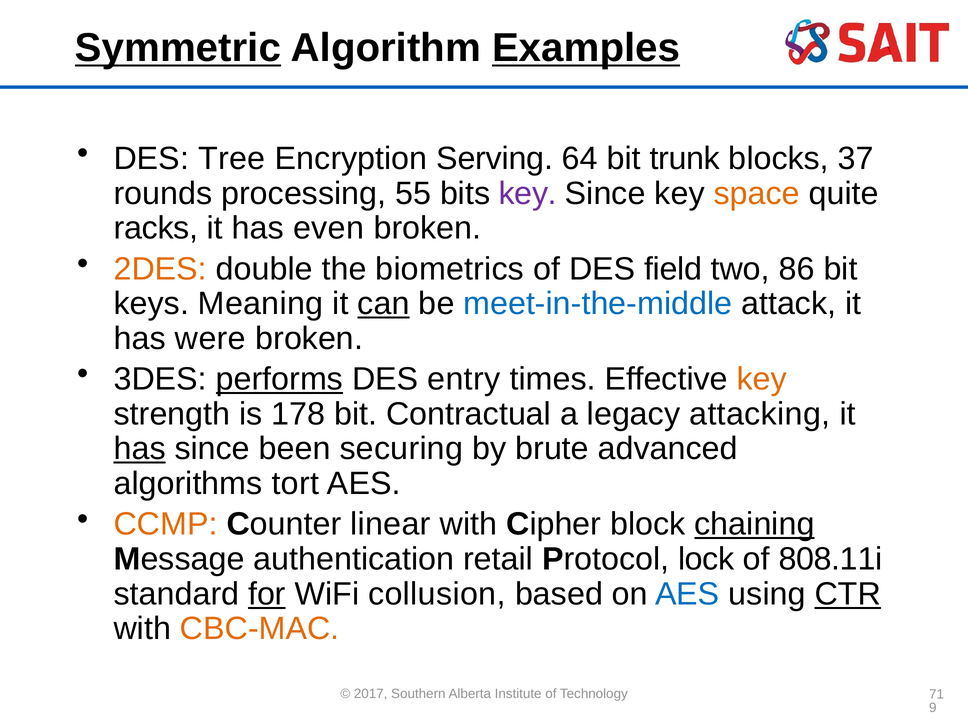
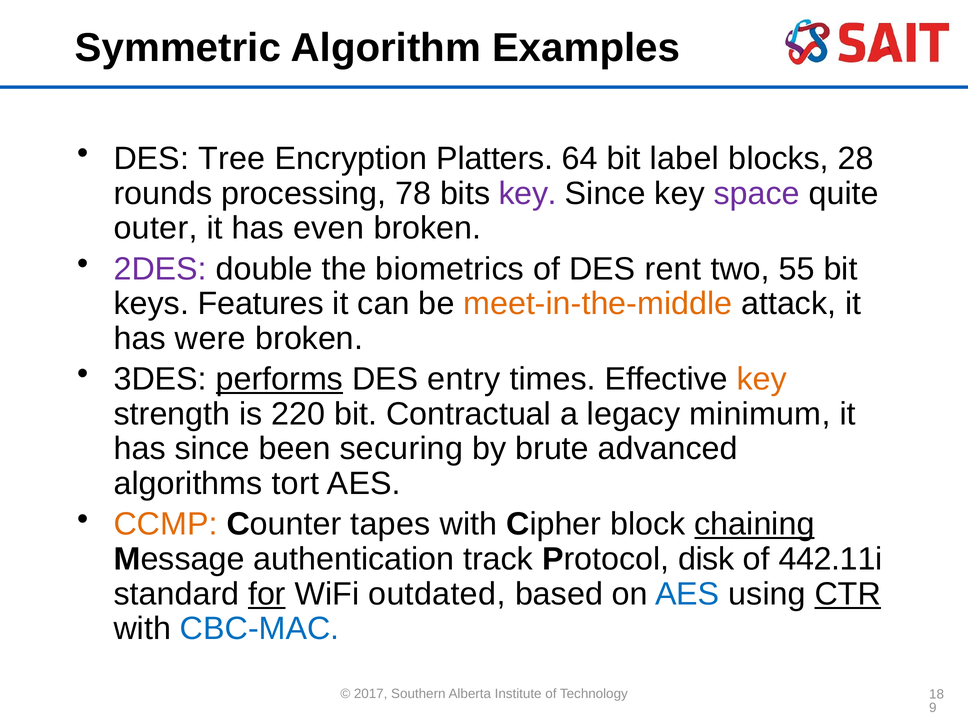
Symmetric underline: present -> none (178, 48)
Examples underline: present -> none (586, 48)
Serving: Serving -> Platters (495, 159)
trunk: trunk -> label (684, 159)
37: 37 -> 28 (856, 159)
55: 55 -> 78 (413, 193)
space colour: orange -> purple (757, 193)
racks: racks -> outer (156, 228)
2DES colour: orange -> purple (160, 269)
field: field -> rent (673, 269)
86: 86 -> 55 (797, 269)
Meaning: Meaning -> Features (261, 304)
can underline: present -> none (384, 304)
meet-in-the-middle colour: blue -> orange (598, 304)
178: 178 -> 220 (298, 414)
attacking: attacking -> minimum (760, 414)
has underline: present -> none (140, 449)
linear: linear -> tapes (390, 524)
retail: retail -> track (498, 559)
lock: lock -> disk (706, 559)
808.11i: 808.11i -> 442.11i (830, 559)
collusion: collusion -> outdated (437, 594)
CBC-MAC colour: orange -> blue (260, 629)
71: 71 -> 18 (937, 694)
